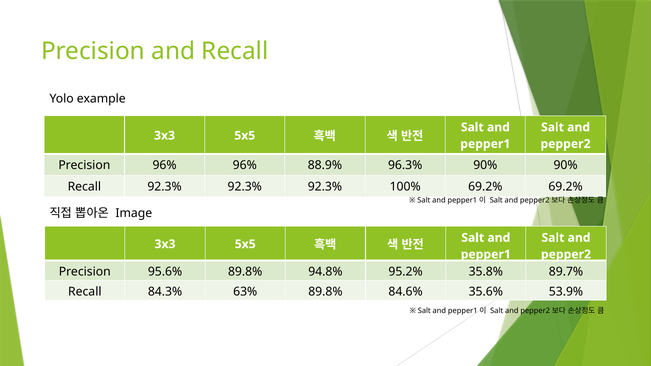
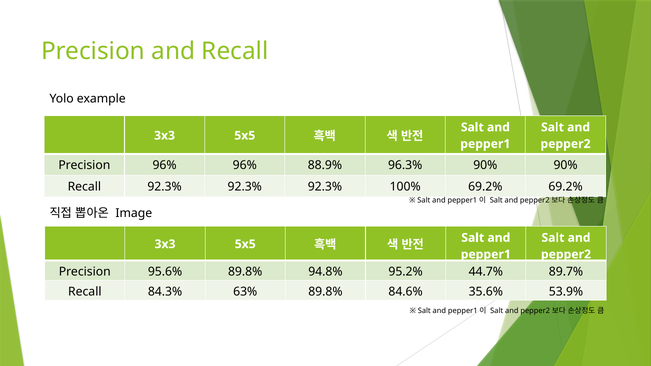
35.8%: 35.8% -> 44.7% (486, 272)
